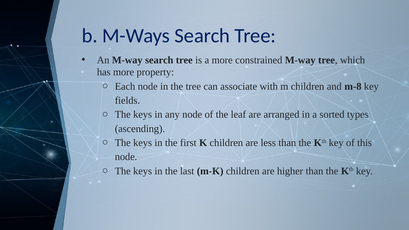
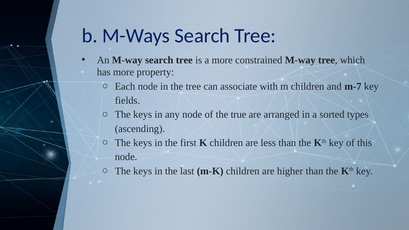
m-8: m-8 -> m-7 (353, 86)
leaf: leaf -> true (238, 115)
